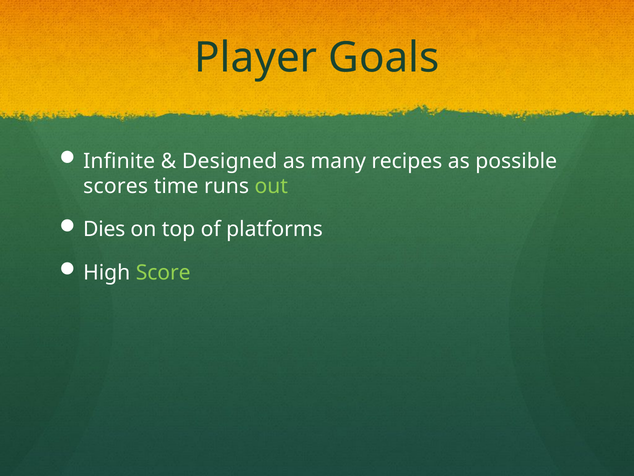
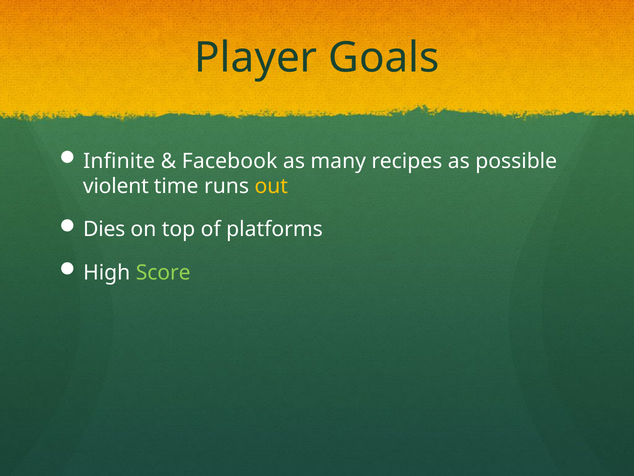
Designed: Designed -> Facebook (230, 161)
scores: scores -> violent (116, 186)
out colour: light green -> yellow (271, 186)
